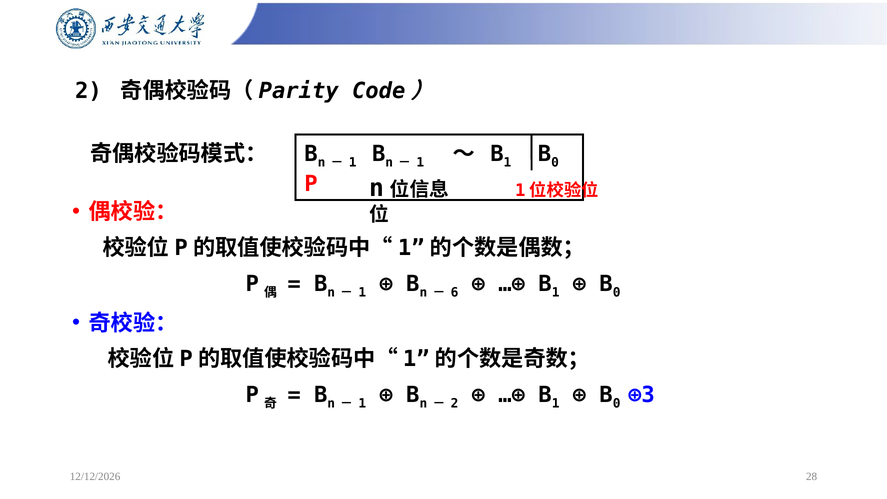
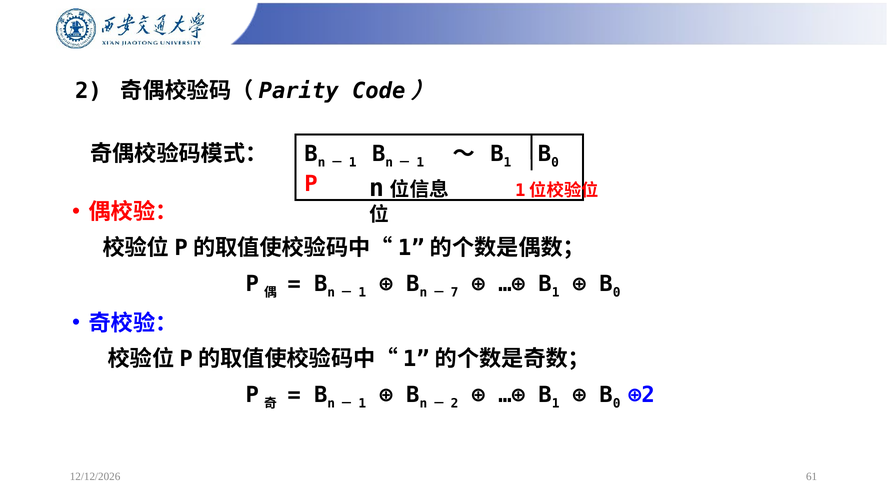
6: 6 -> 7 (455, 292)
⊕3: ⊕3 -> ⊕2 (642, 395)
28: 28 -> 61 (812, 477)
